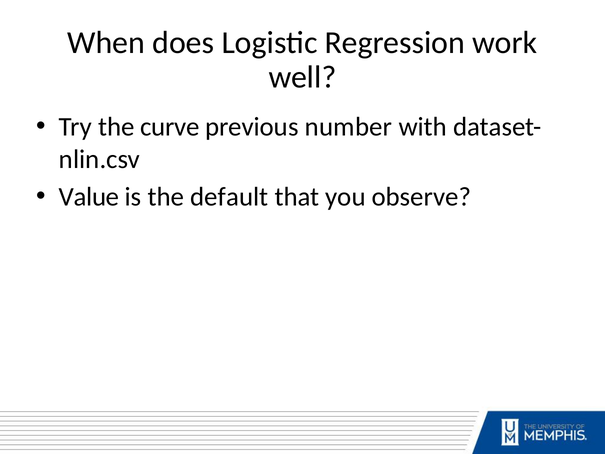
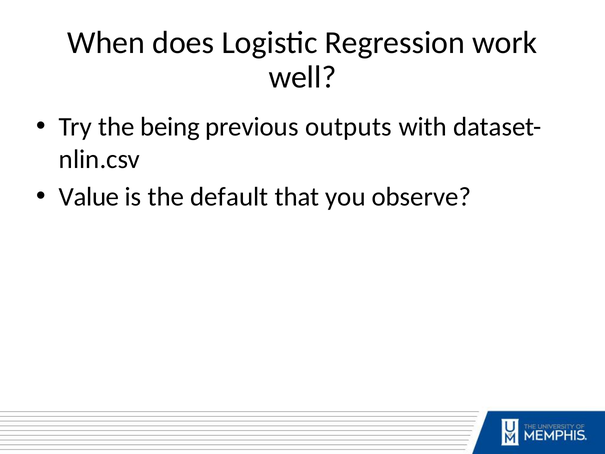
curve: curve -> being (170, 127)
number: number -> outputs (349, 127)
